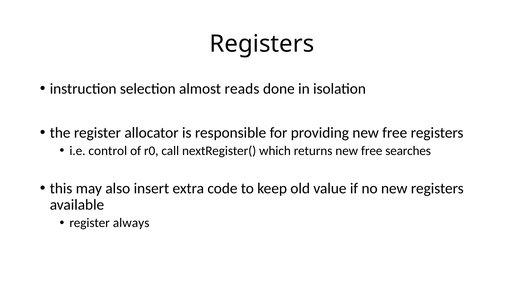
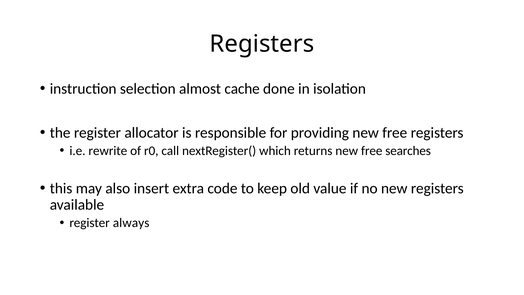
reads: reads -> cache (242, 89)
control: control -> rewrite (108, 151)
